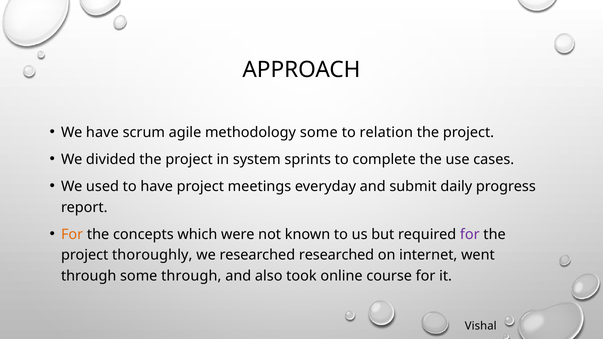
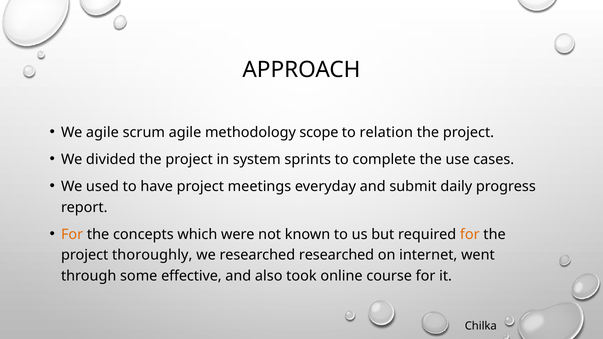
We have: have -> agile (102, 132)
methodology some: some -> scope (319, 132)
for colour: purple -> orange (470, 234)
some through: through -> effective (191, 276)
Vishal: Vishal -> Chilka (481, 326)
